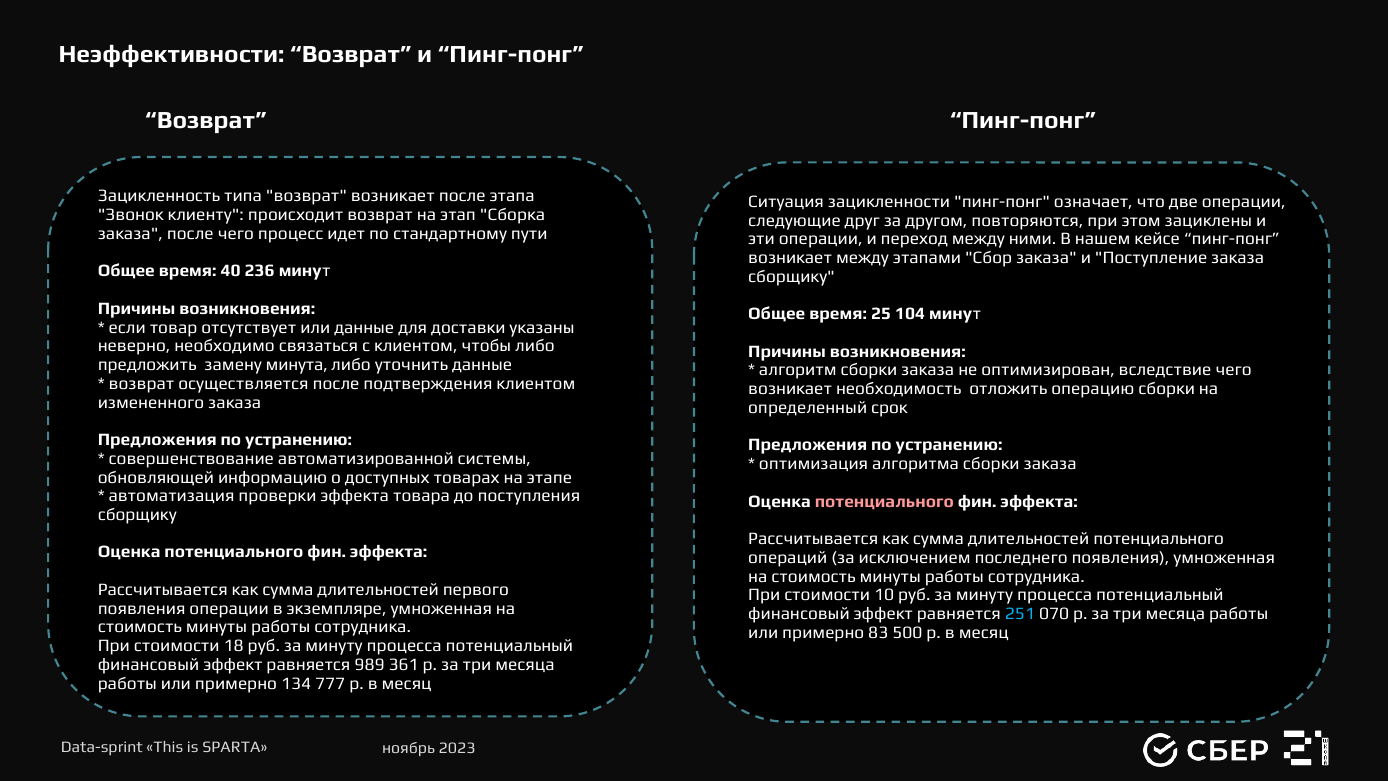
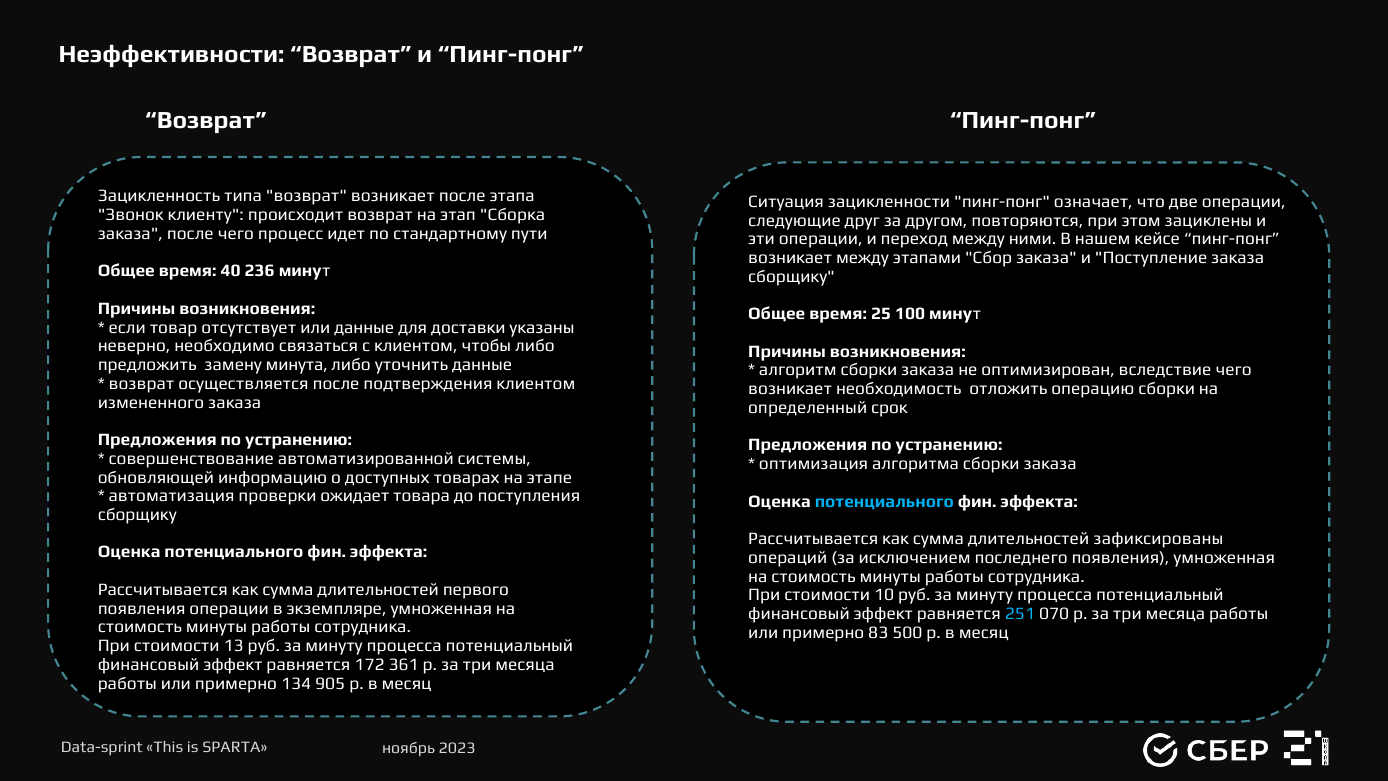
104: 104 -> 100 (910, 314)
проверки эффекта: эффекта -> ожидает (355, 496)
потенциального colour: pink -> light blue (884, 501)
длительностей потенциального: потенциального -> зафиксированы (1158, 539)
18: 18 -> 13 (234, 646)
989: 989 -> 172 (370, 664)
777: 777 -> 905 (330, 683)
